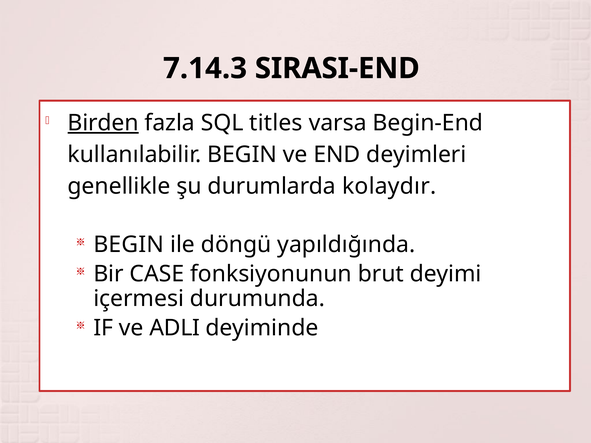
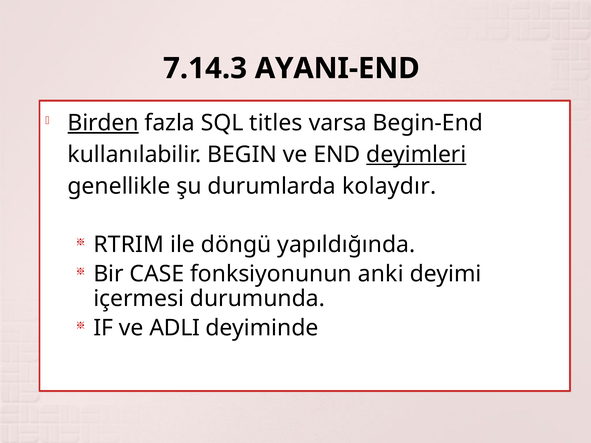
SIRASI-END: SIRASI-END -> AYANI-END (337, 68)
deyimleri underline: none -> present (416, 155)
BEGIN: BEGIN -> RTRIM (129, 245)
brut: brut -> anki (381, 274)
